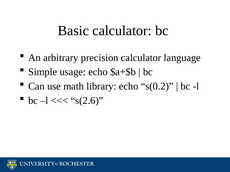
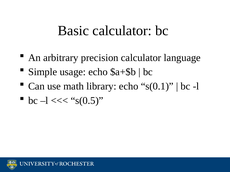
s(0.2: s(0.2 -> s(0.1 (157, 86)
s(2.6: s(2.6 -> s(0.5 (87, 101)
